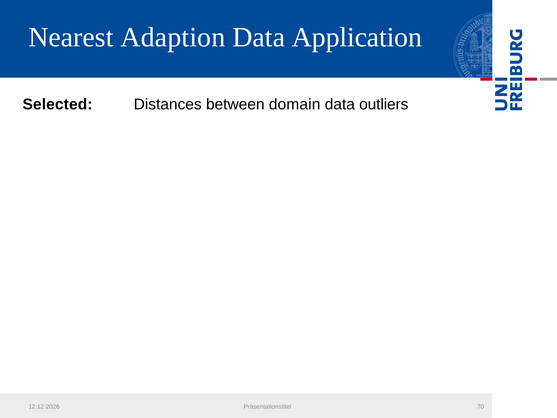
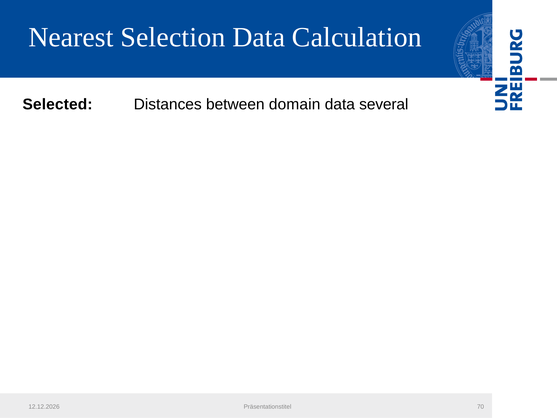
Adaption: Adaption -> Selection (173, 37)
Application: Application -> Calculation (357, 37)
outliers: outliers -> several (384, 104)
